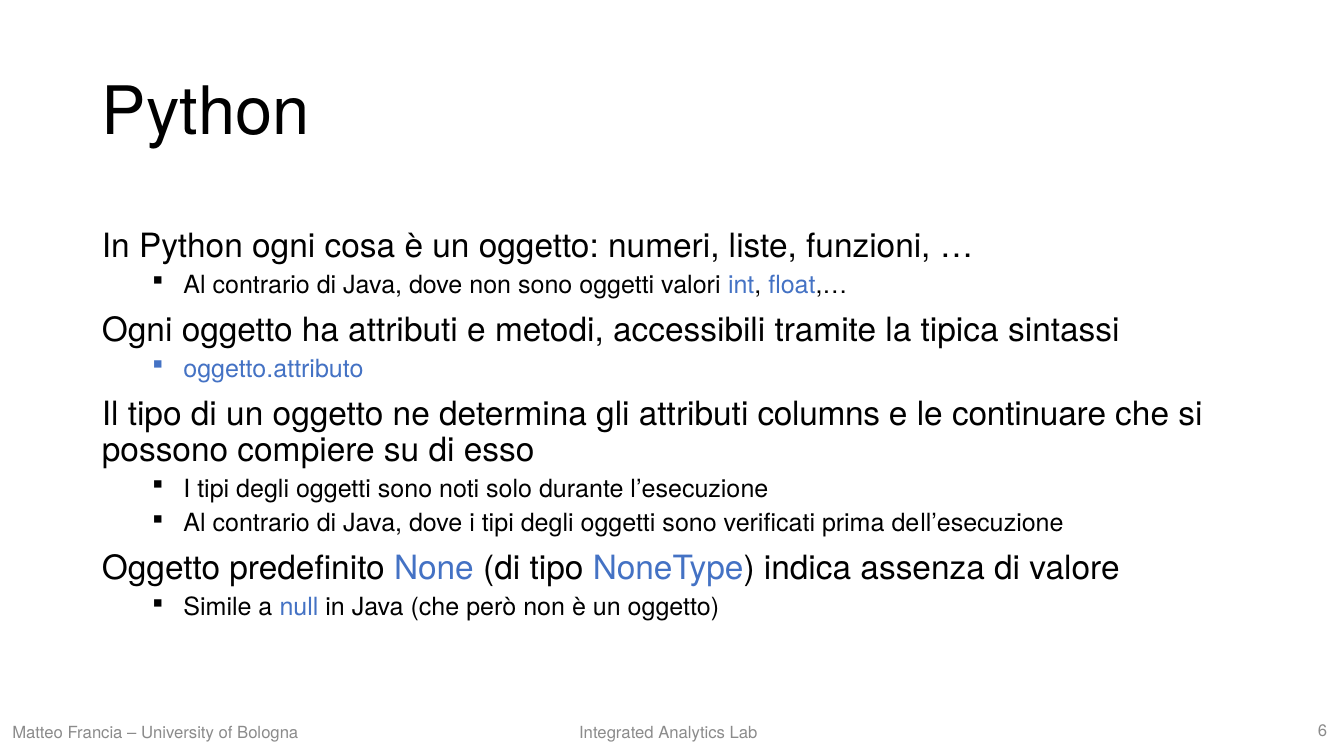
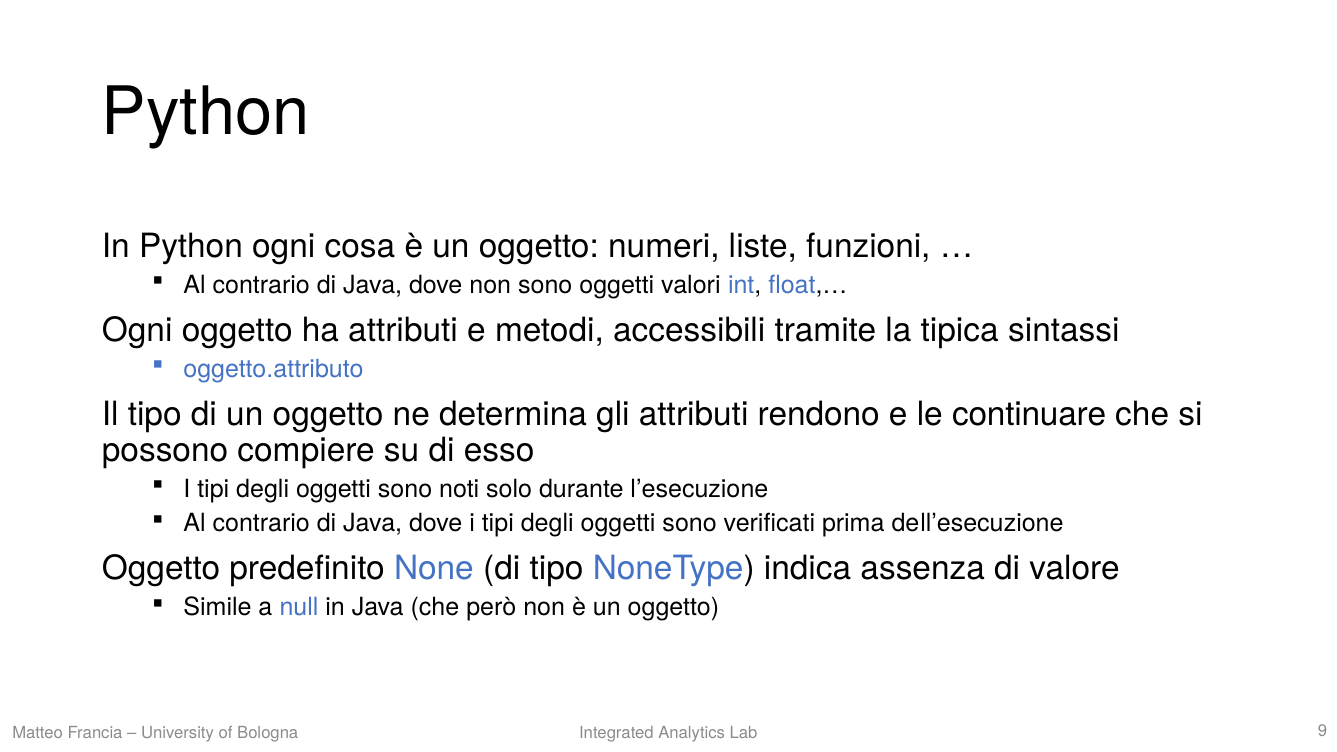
columns: columns -> rendono (819, 415)
6: 6 -> 9 (1322, 731)
